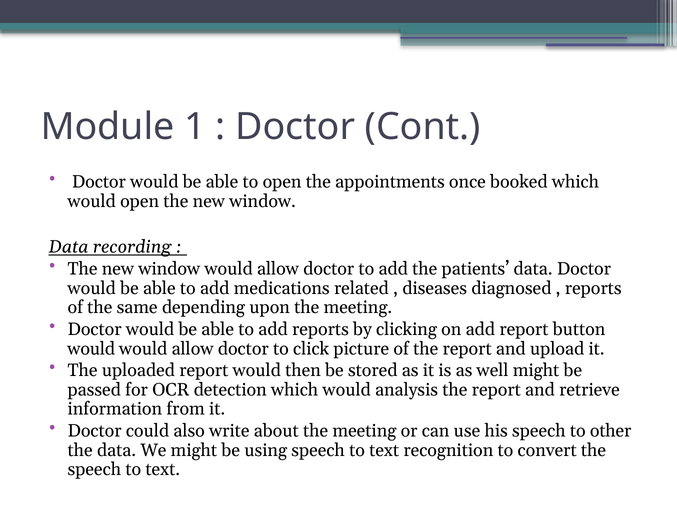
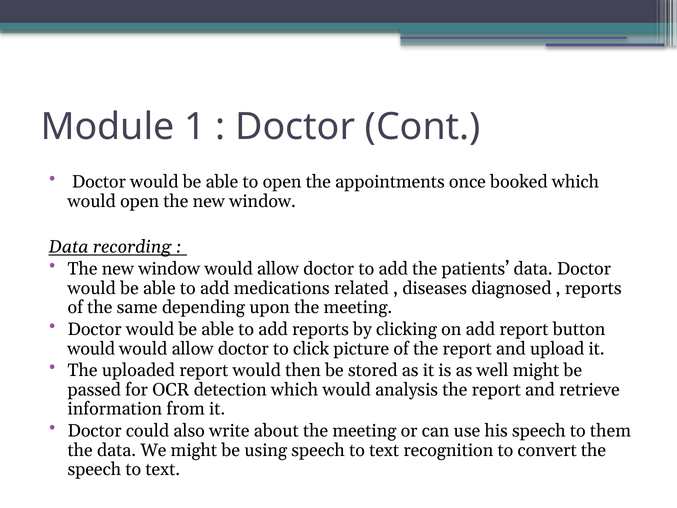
other: other -> them (611, 431)
